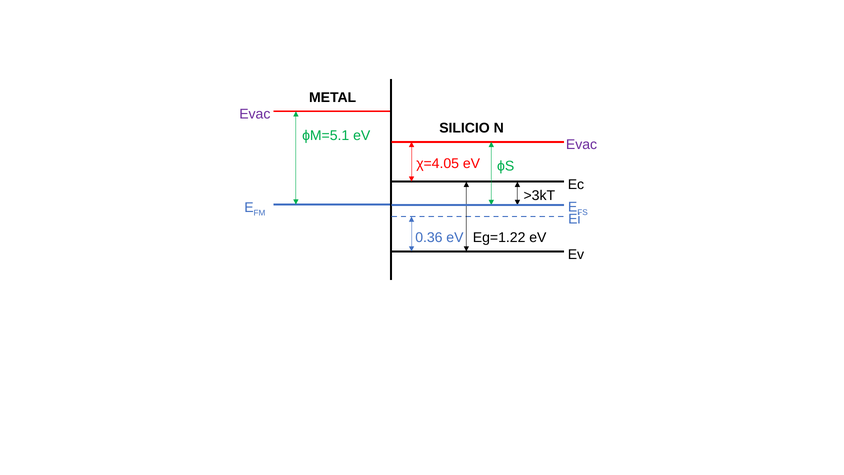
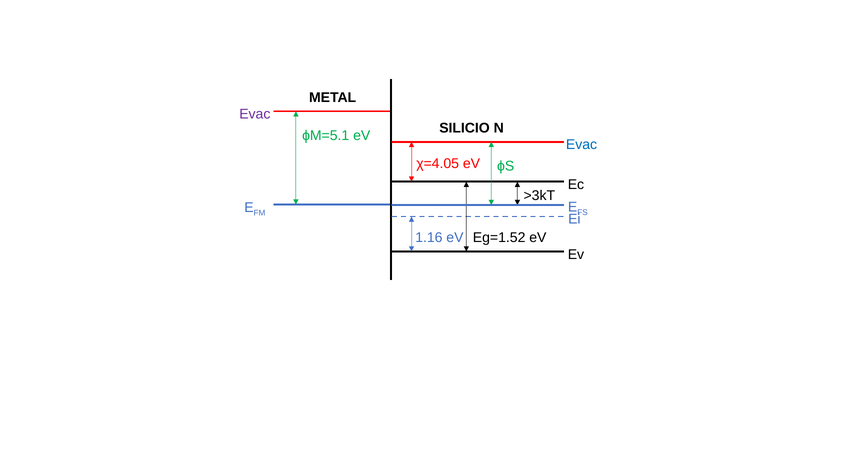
Evac colour: purple -> blue (582, 145)
0.36: 0.36 -> 1.16 (429, 238)
Eg=1.22: Eg=1.22 -> Eg=1.52 (499, 238)
